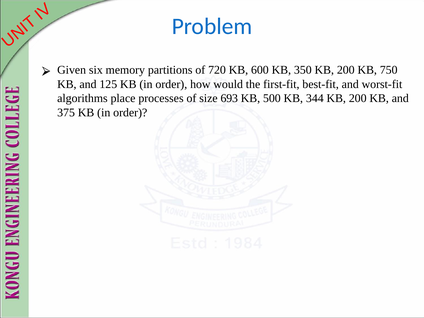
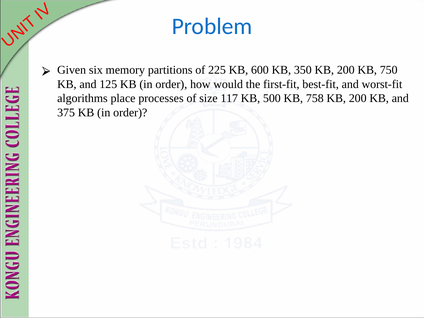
720: 720 -> 225 (217, 70)
693: 693 -> 117 (229, 98)
344: 344 -> 758 (315, 98)
